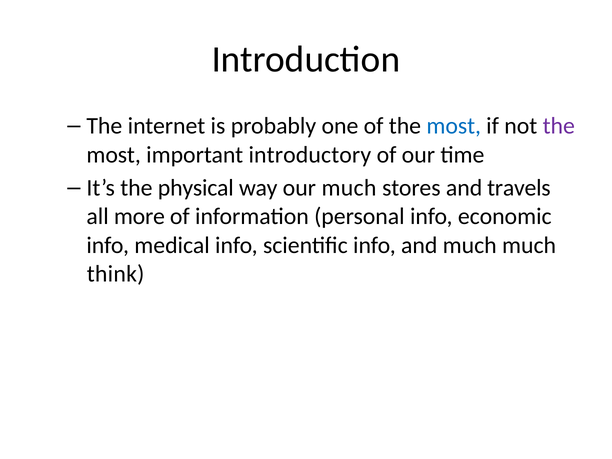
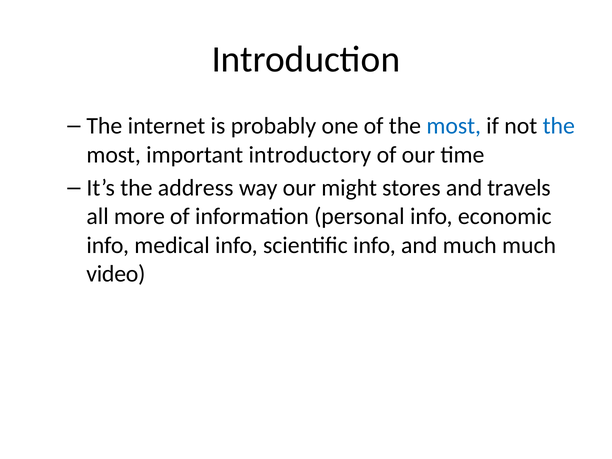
the colour: purple -> blue (559, 126)
physical: physical -> address (196, 188)
our much: much -> might (349, 188)
think: think -> video (116, 274)
